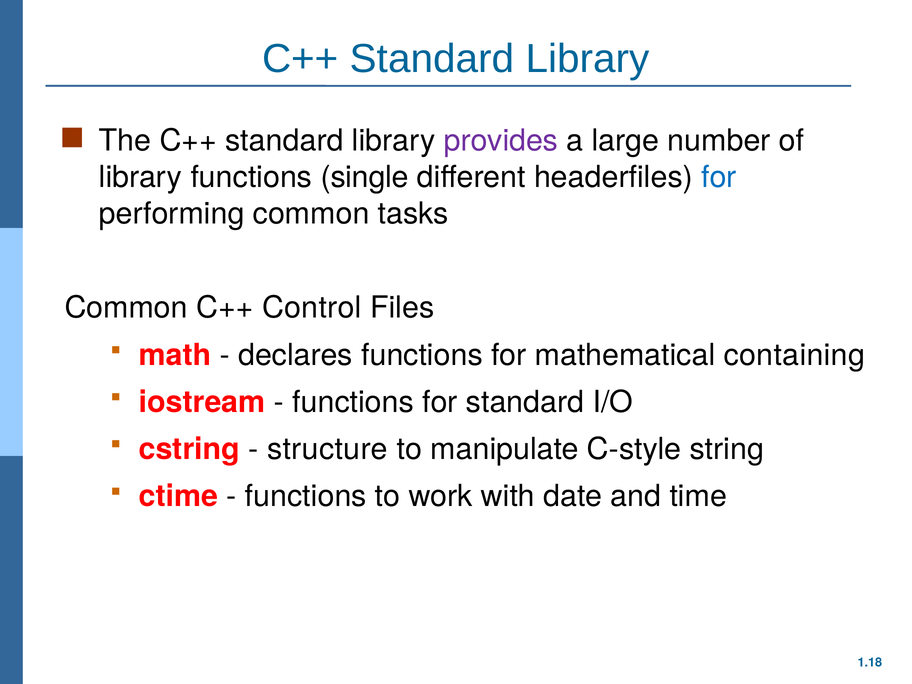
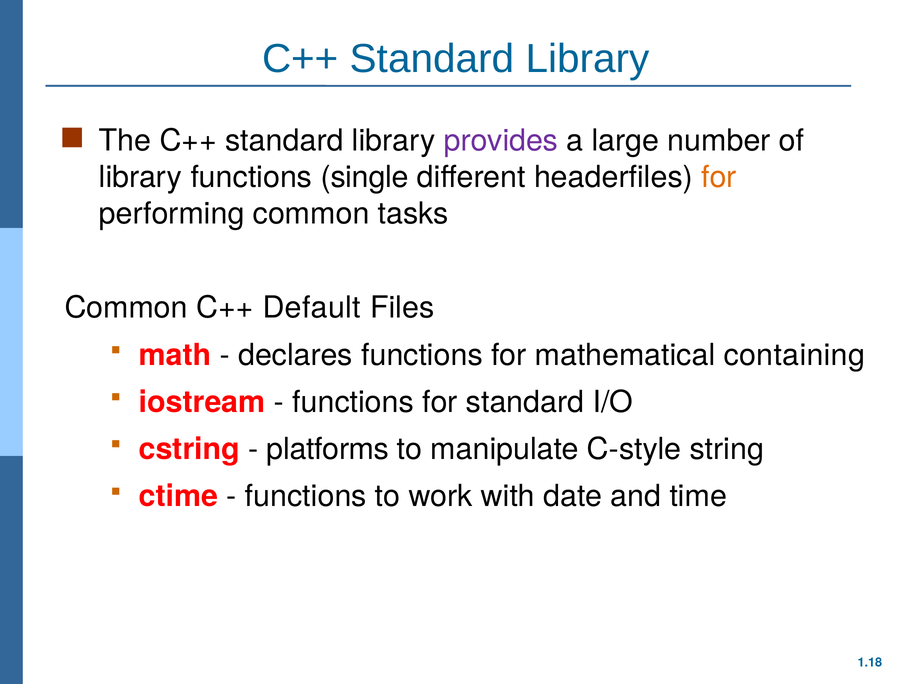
for colour: blue -> orange (719, 177)
Control: Control -> Default (312, 308)
structure: structure -> platforms (328, 449)
